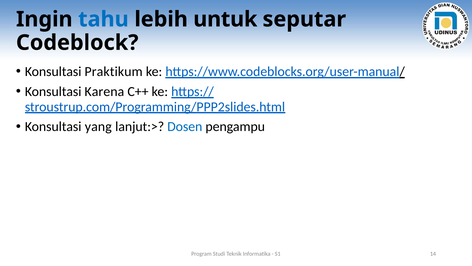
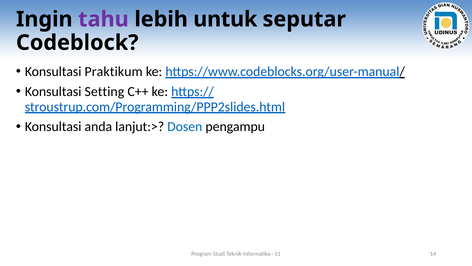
tahu colour: blue -> purple (103, 19)
Karena: Karena -> Setting (104, 92)
yang: yang -> anda (98, 127)
